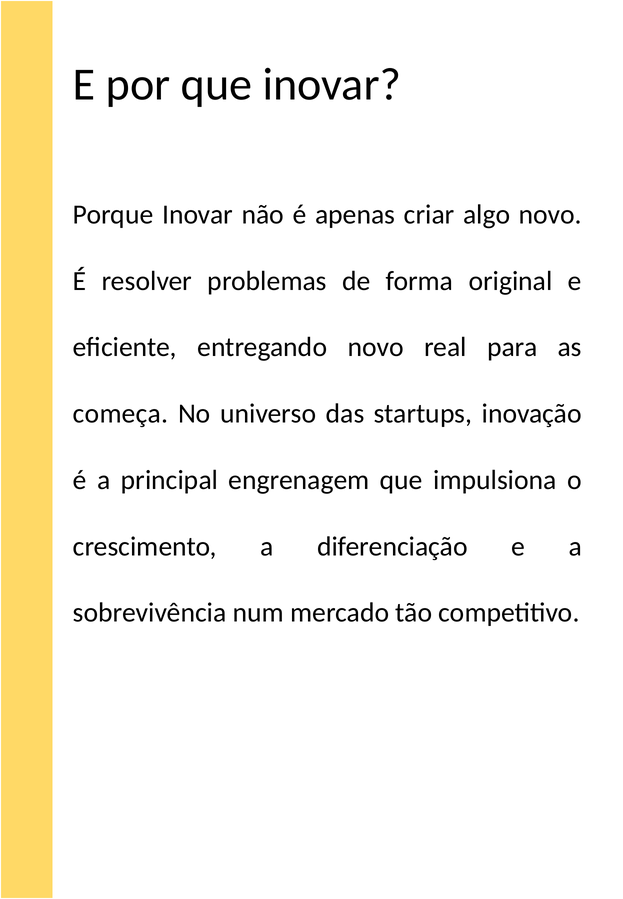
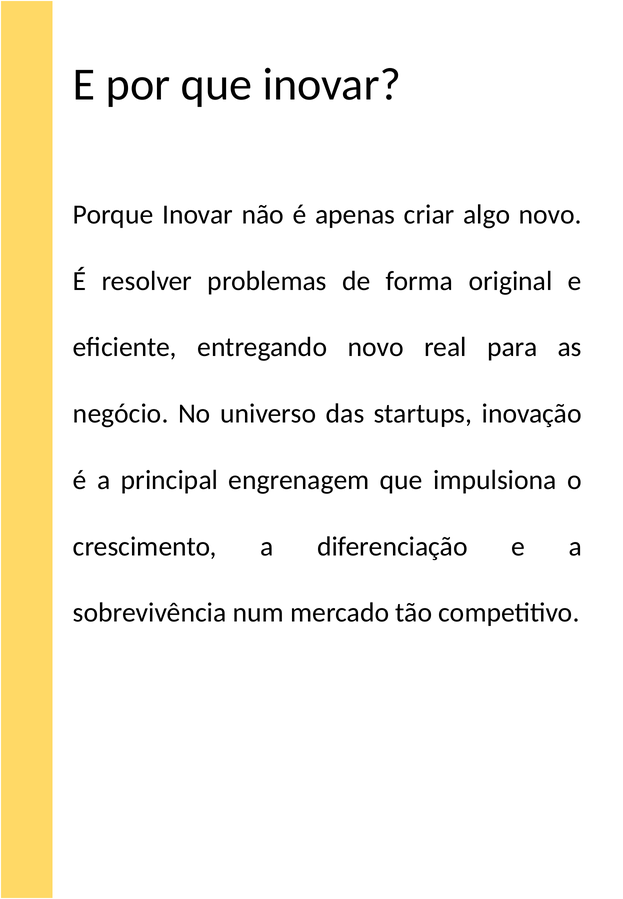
começa: começa -> negócio (121, 414)
